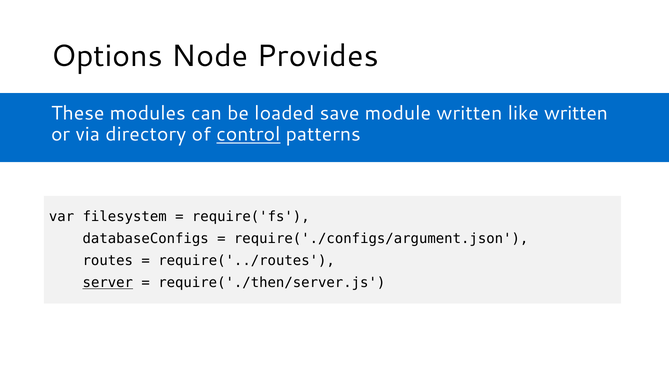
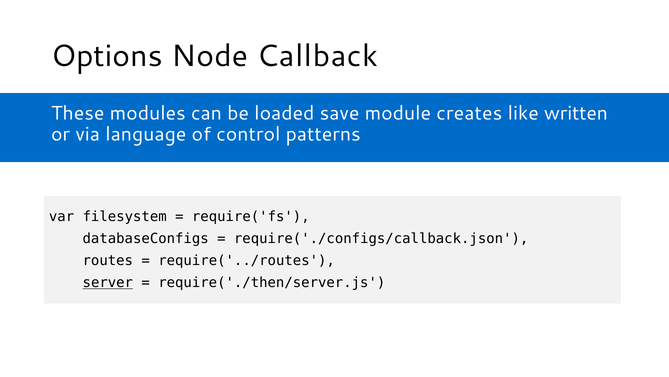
Provides: Provides -> Callback (318, 56)
module written: written -> creates (469, 113)
directory: directory -> language (146, 134)
control underline: present -> none (248, 134)
require('./configs/argument.json: require('./configs/argument.json -> require('./configs/callback.json (381, 238)
